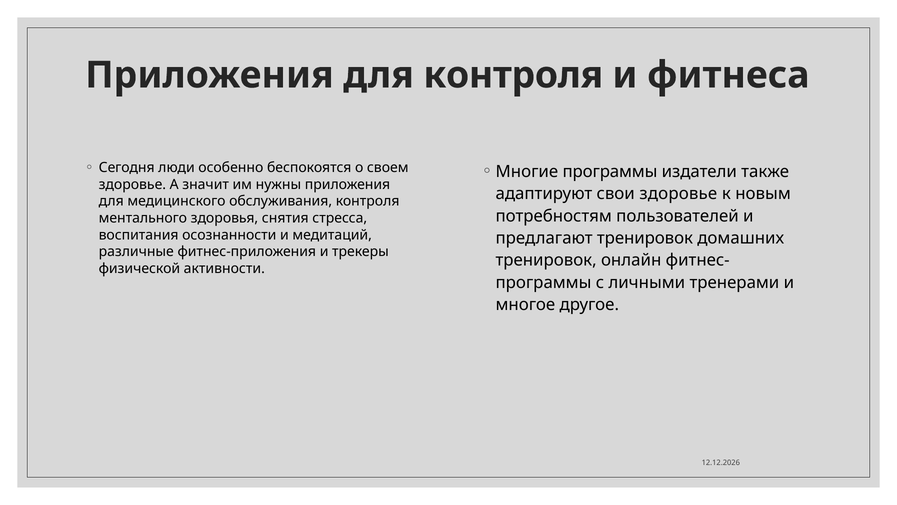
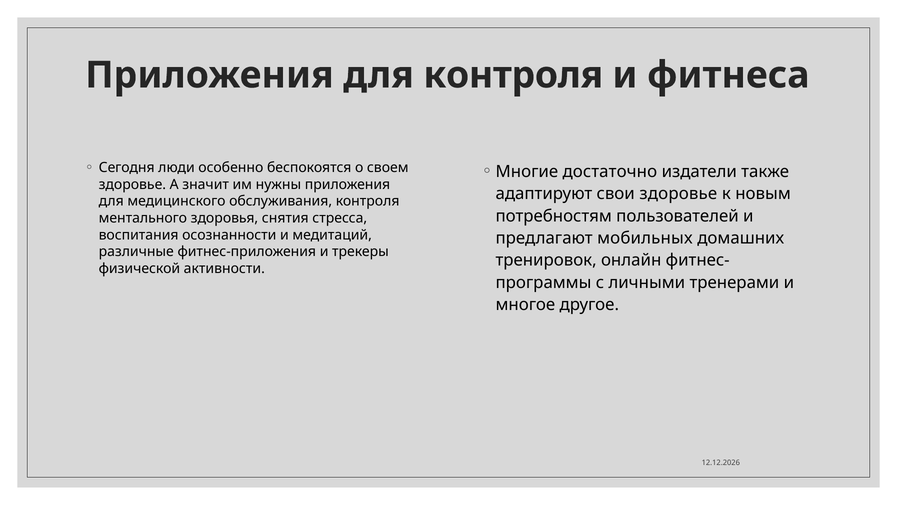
Многие программы: программы -> достаточно (610, 171)
предлагают тренировок: тренировок -> мобильных (645, 238)
